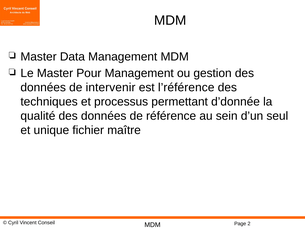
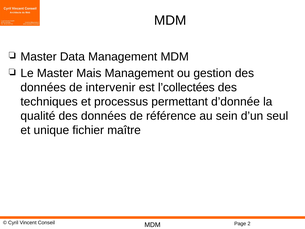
Pour: Pour -> Mais (89, 73)
l’référence: l’référence -> l’collectées (186, 87)
